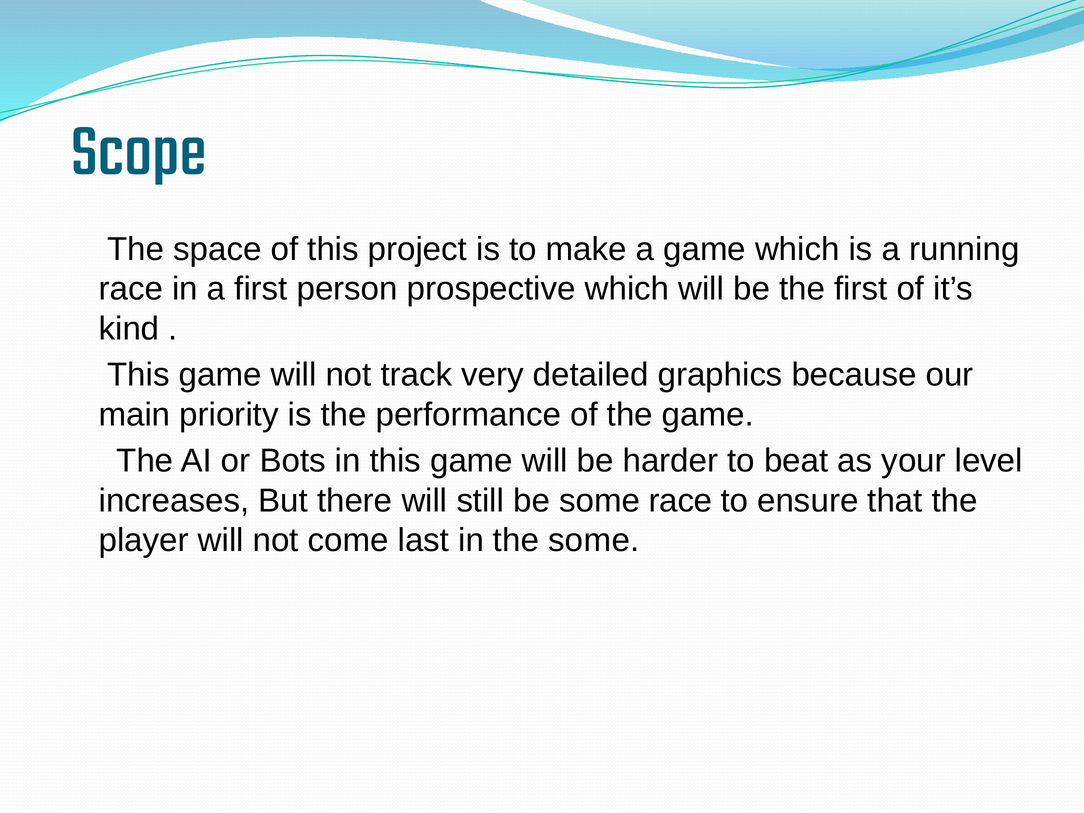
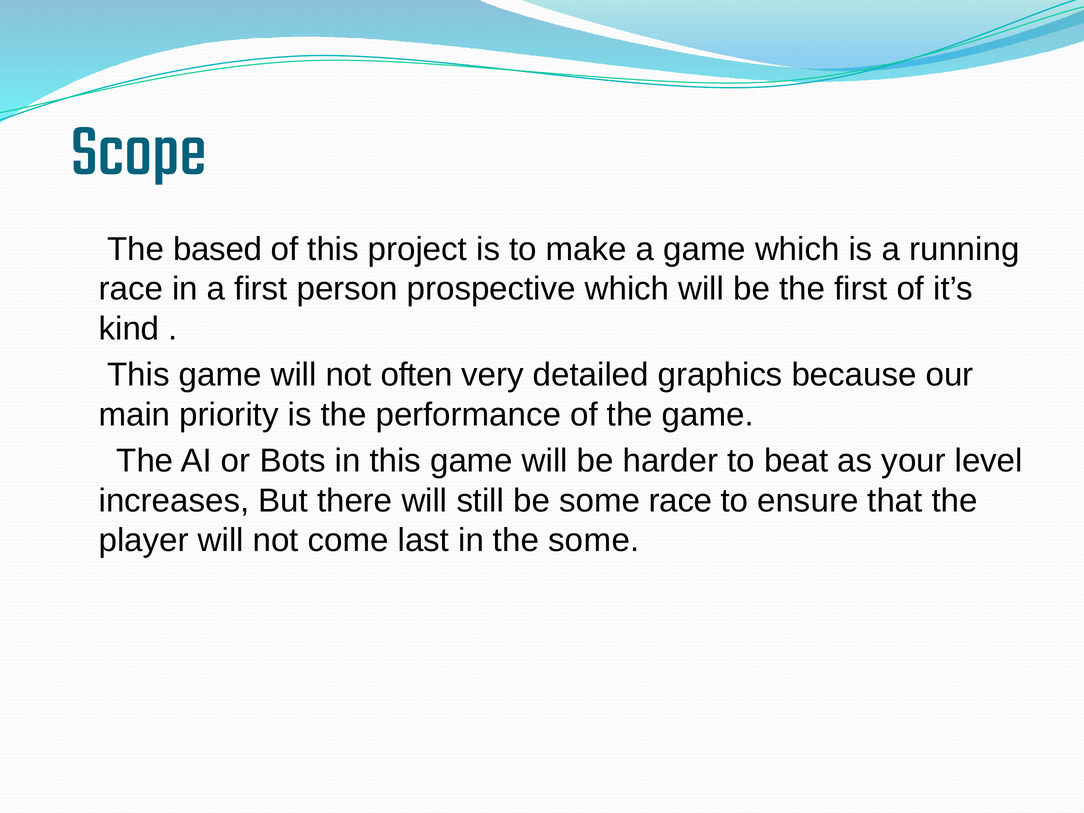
space: space -> based (218, 249)
track: track -> often (417, 375)
